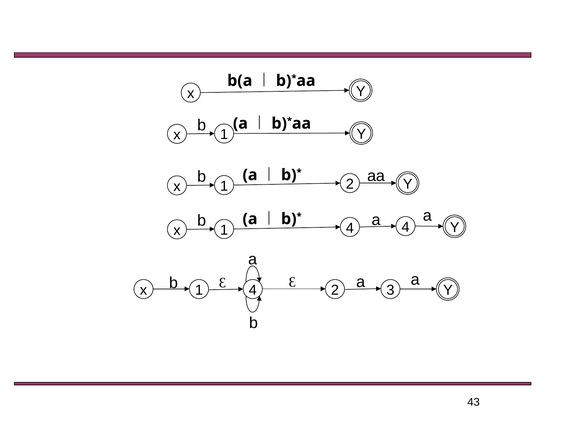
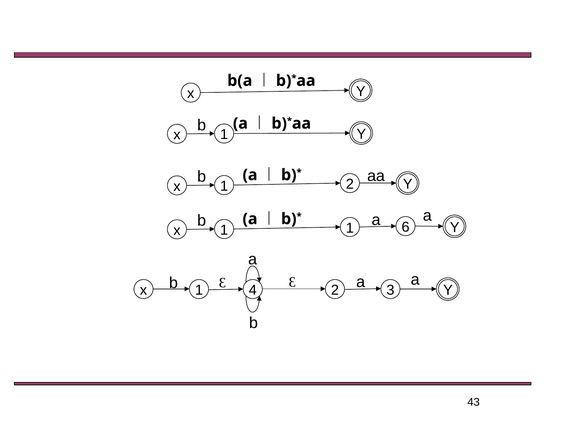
4: 4 -> 6 (406, 227)
b 4: 4 -> 1 (350, 228)
